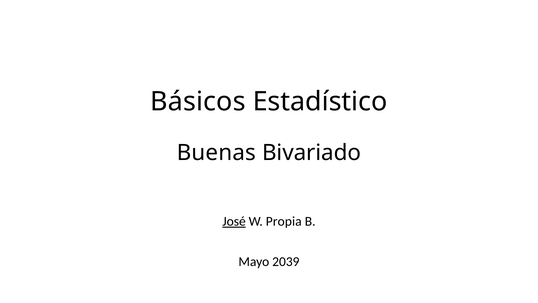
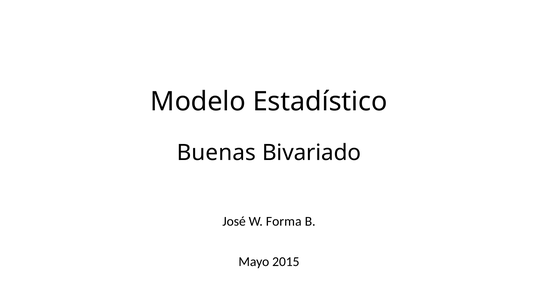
Básicos: Básicos -> Modelo (198, 102)
José underline: present -> none (234, 221)
Propia: Propia -> Forma (284, 221)
2039: 2039 -> 2015 (286, 261)
